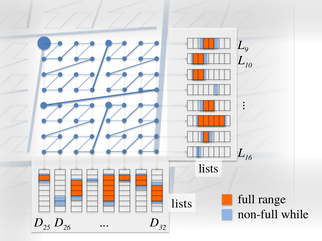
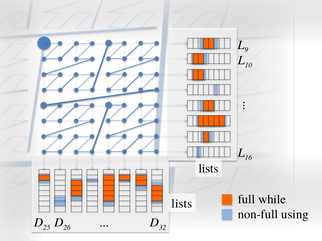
range: range -> while (272, 200)
while: while -> using (295, 215)
